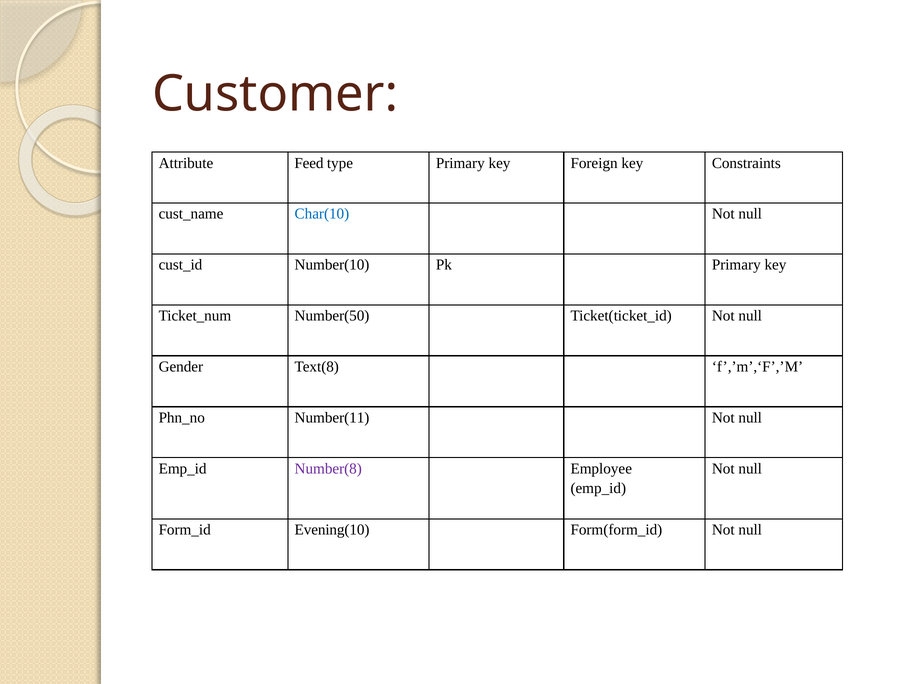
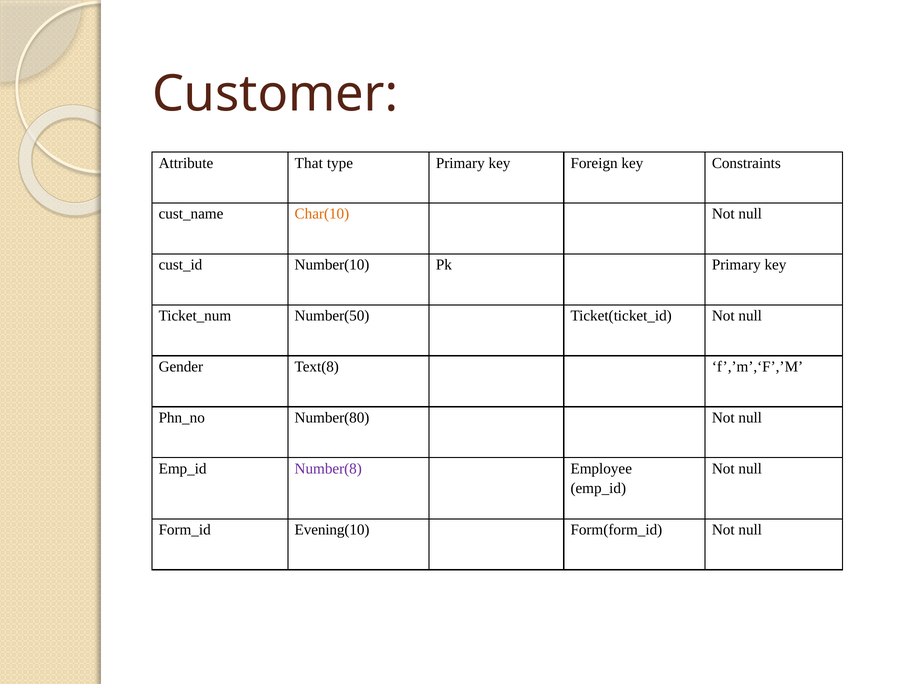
Feed: Feed -> That (309, 163)
Char(10 colour: blue -> orange (322, 214)
Number(11: Number(11 -> Number(80 (332, 417)
